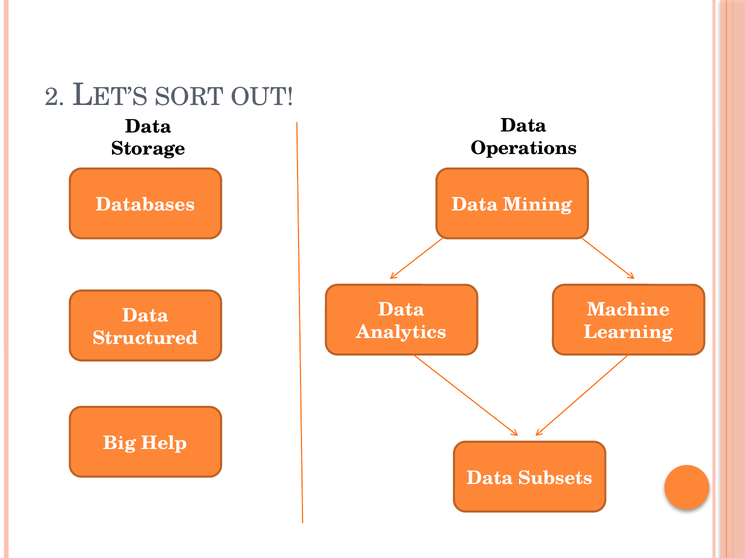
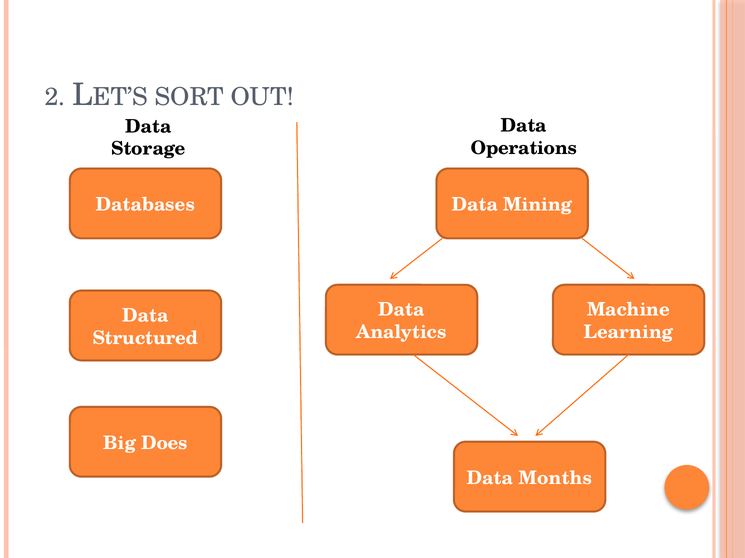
Help: Help -> Does (164, 444)
Subsets: Subsets -> Months (555, 479)
